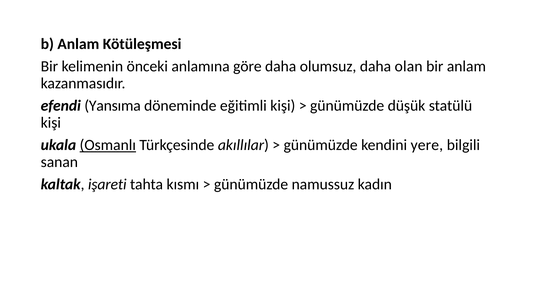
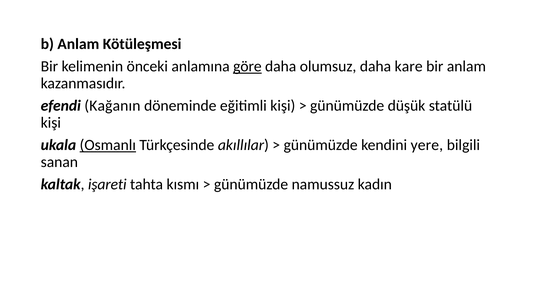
göre underline: none -> present (247, 66)
olan: olan -> kare (409, 66)
Yansıma: Yansıma -> Kağanın (112, 106)
